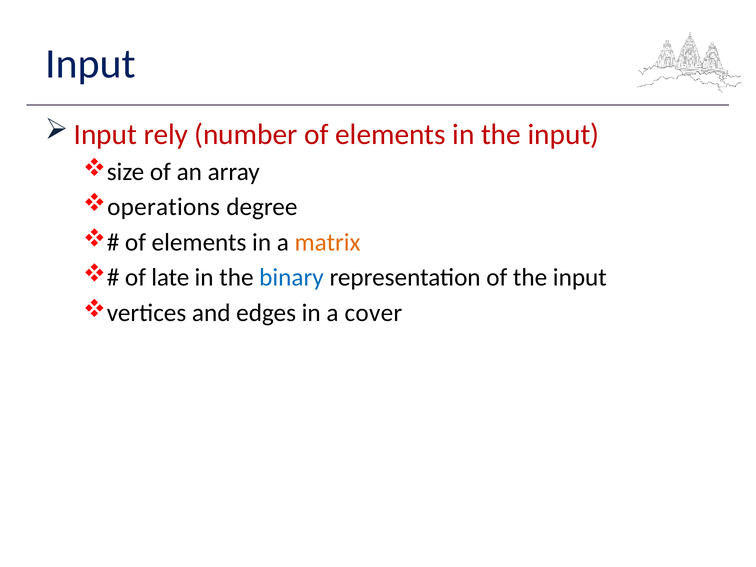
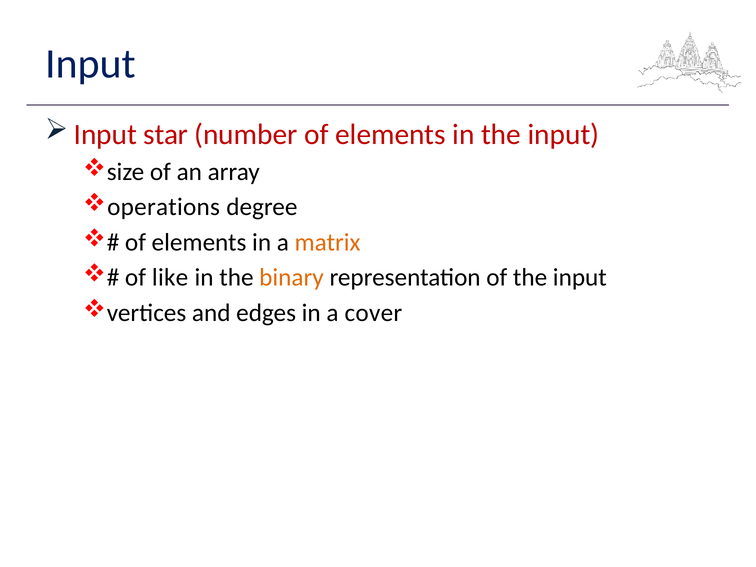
rely: rely -> star (166, 134)
late: late -> like (170, 278)
binary colour: blue -> orange (291, 278)
